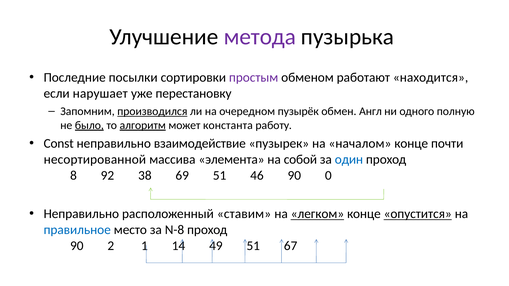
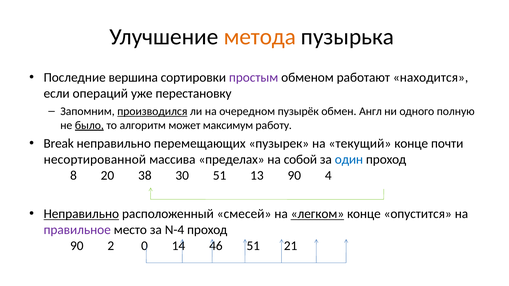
метода colour: purple -> orange (260, 37)
посылки: посылки -> вершина (133, 78)
нарушает: нарушает -> операций (100, 93)
алгоритм underline: present -> none (143, 125)
константа: константа -> максимум (228, 125)
Const: Const -> Break (59, 144)
взаимодействие: взаимодействие -> перемещающих (200, 144)
началом: началом -> текущий (360, 144)
элемента: элемента -> пределах (232, 160)
92: 92 -> 20 (107, 176)
69: 69 -> 30 (182, 176)
46: 46 -> 13 (257, 176)
0: 0 -> 4 (328, 176)
Неправильно underline: none -> present (81, 214)
ставим: ставим -> смесей (244, 214)
опустится underline: present -> none (418, 214)
правильное colour: blue -> purple (77, 230)
N-8: N-8 -> N-4 (174, 230)
1: 1 -> 0 (144, 246)
49: 49 -> 46 (216, 246)
67: 67 -> 21 (291, 246)
